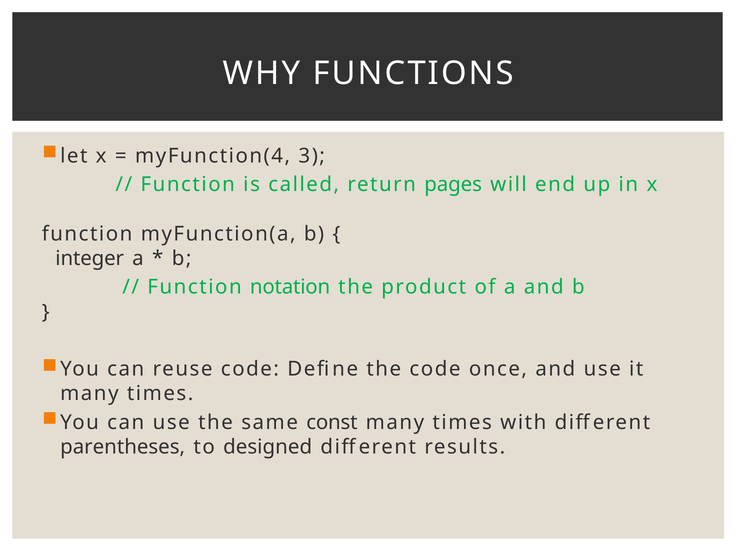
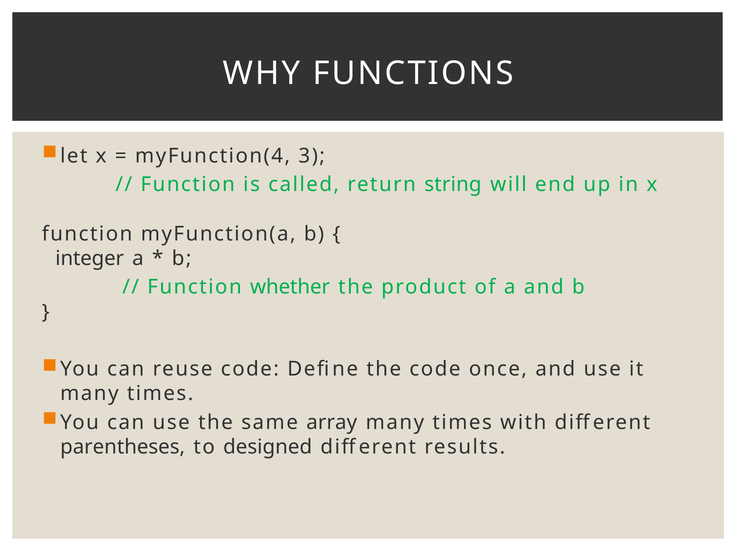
pages: pages -> string (453, 185)
notation: notation -> whether (290, 287)
const: const -> array (332, 422)
